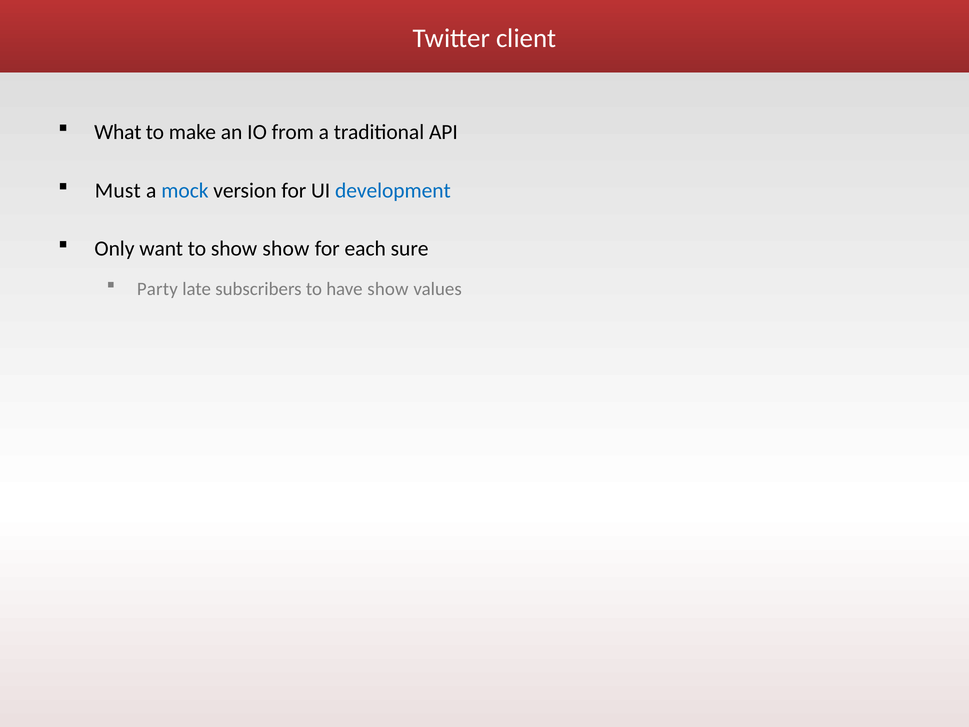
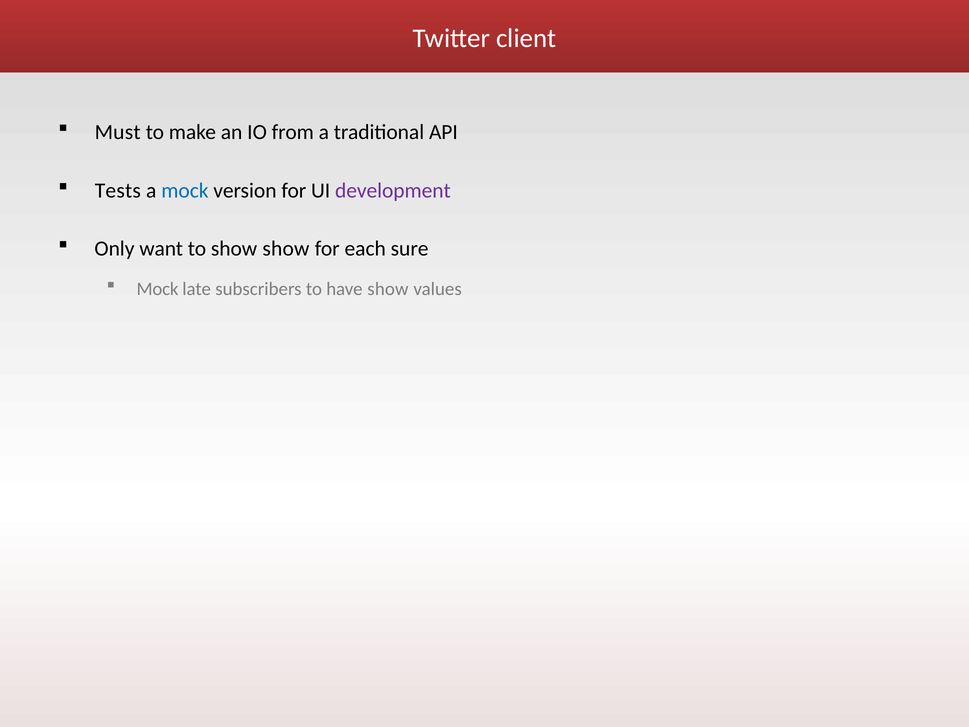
What: What -> Must (118, 132)
Must: Must -> Tests (118, 190)
development colour: blue -> purple (393, 190)
Party: Party -> Mock (158, 289)
